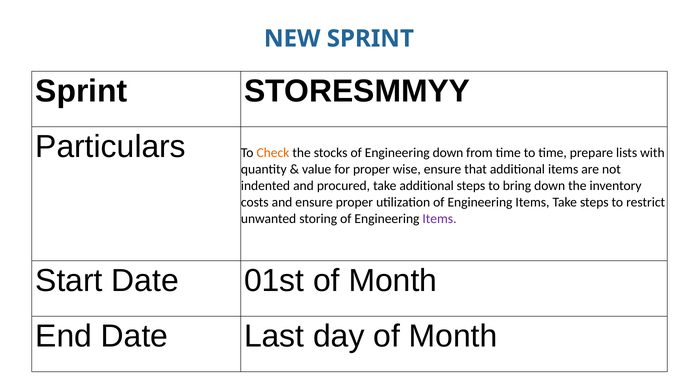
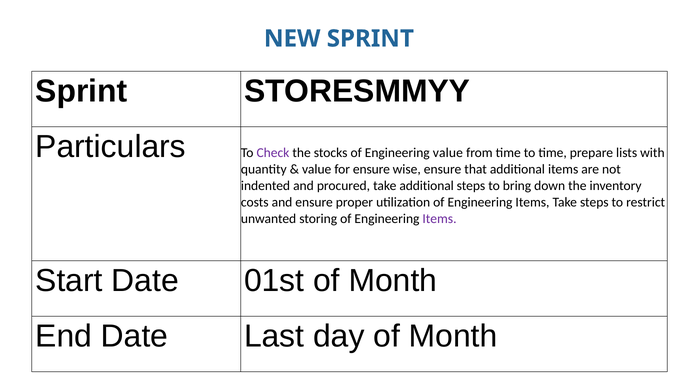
Check colour: orange -> purple (273, 153)
Engineering down: down -> value (448, 153)
for proper: proper -> ensure (371, 169)
